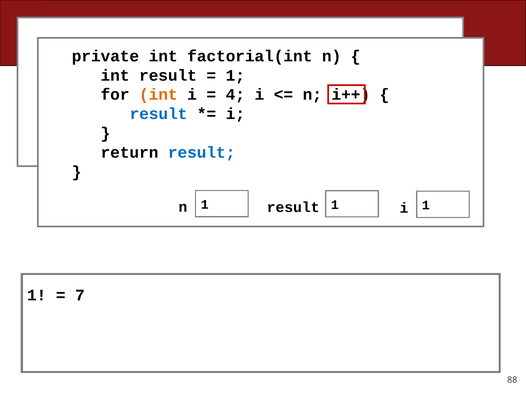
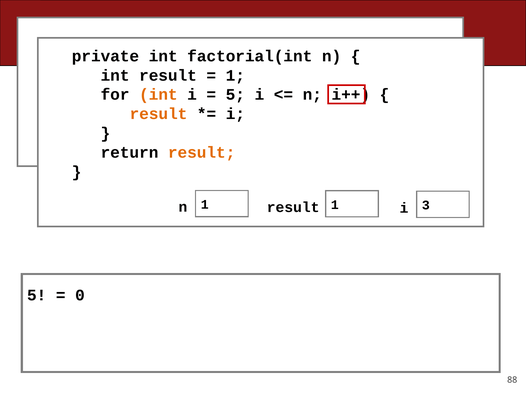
4: 4 -> 5 (235, 95)
result colour: blue -> orange (158, 114)
result colour: blue -> orange (202, 153)
n 1: 1 -> 3 (426, 206)
1: 1 -> 5 (37, 296)
7: 7 -> 0 (80, 296)
